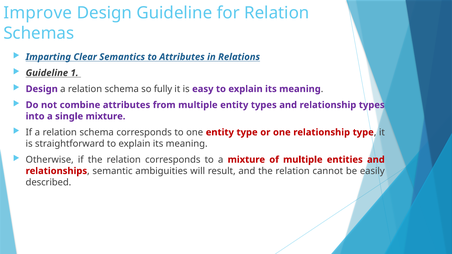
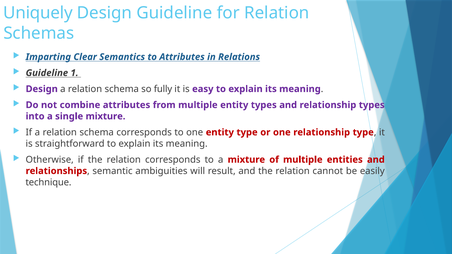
Improve: Improve -> Uniquely (38, 13)
described: described -> technique (48, 182)
